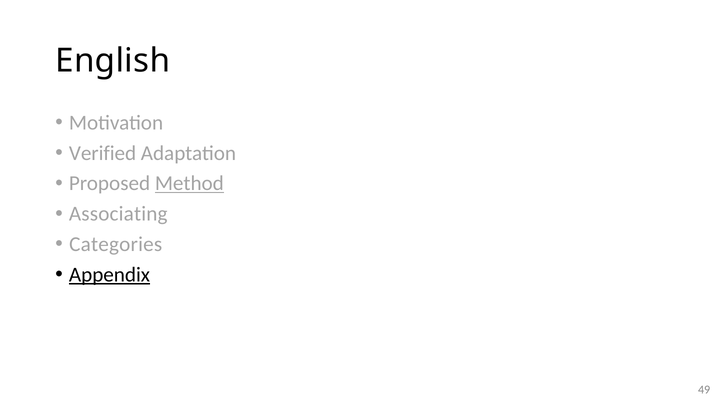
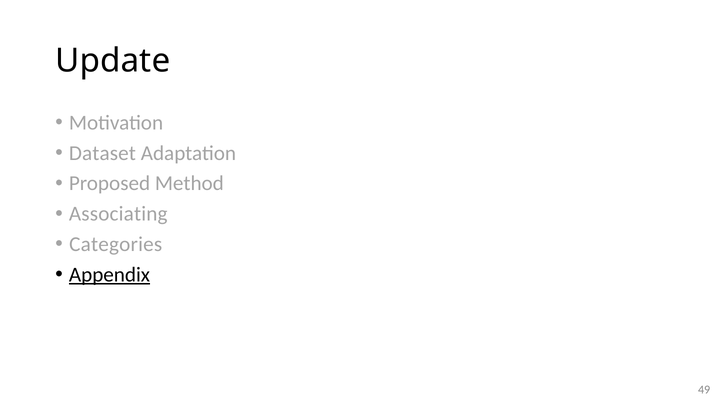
English: English -> Update (113, 61)
Verified: Verified -> Dataset (102, 153)
Method underline: present -> none (189, 184)
